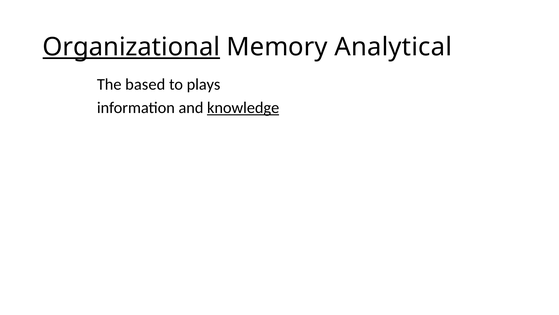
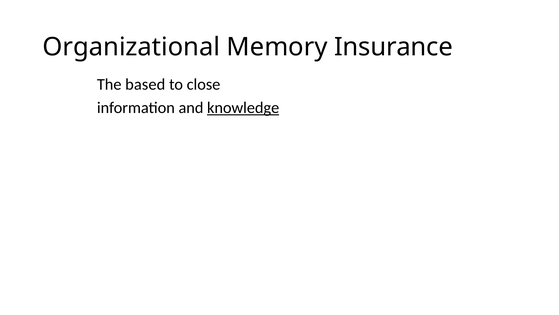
Organizational underline: present -> none (131, 47)
Analytical: Analytical -> Insurance (393, 47)
plays: plays -> close (203, 84)
